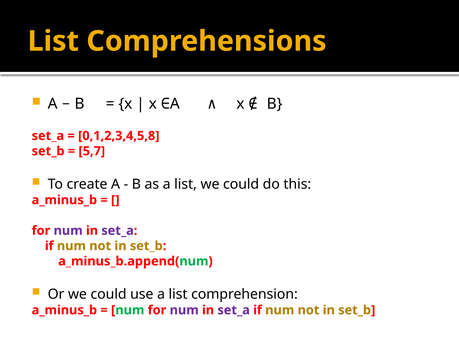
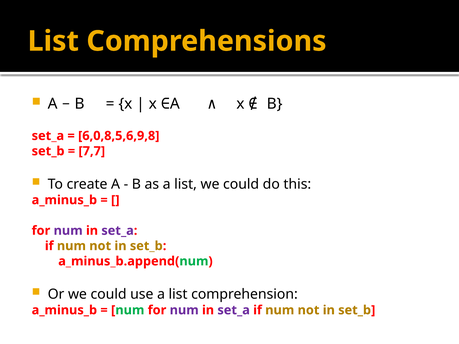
0,1,2,3,4,5,8: 0,1,2,3,4,5,8 -> 6,0,8,5,6,9,8 (119, 136)
5,7: 5,7 -> 7,7 (92, 151)
